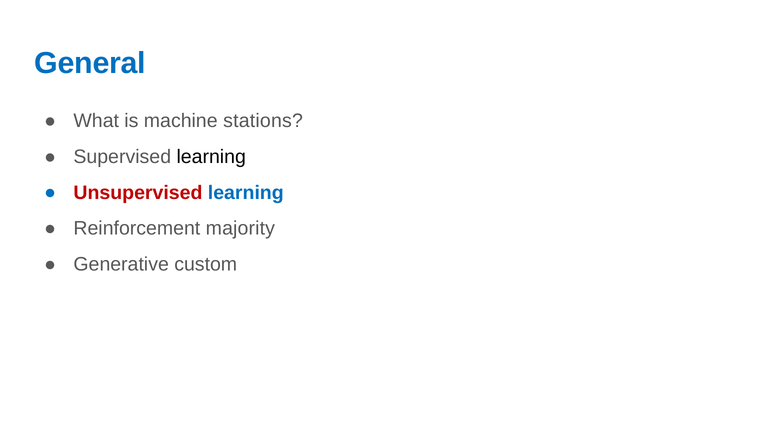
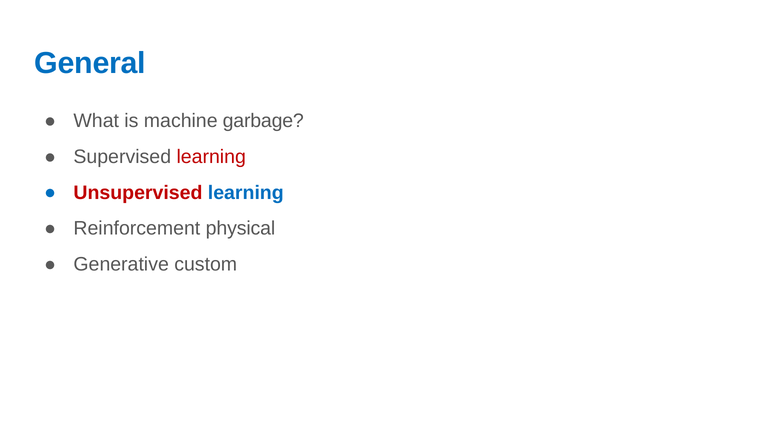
stations: stations -> garbage (263, 121)
learning colour: black -> red (211, 157)
majority: majority -> physical (240, 229)
